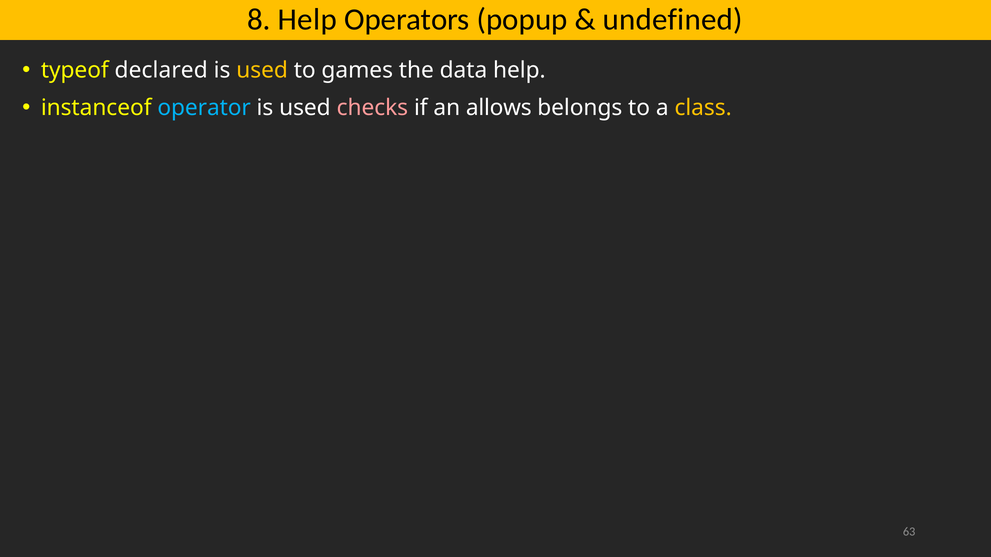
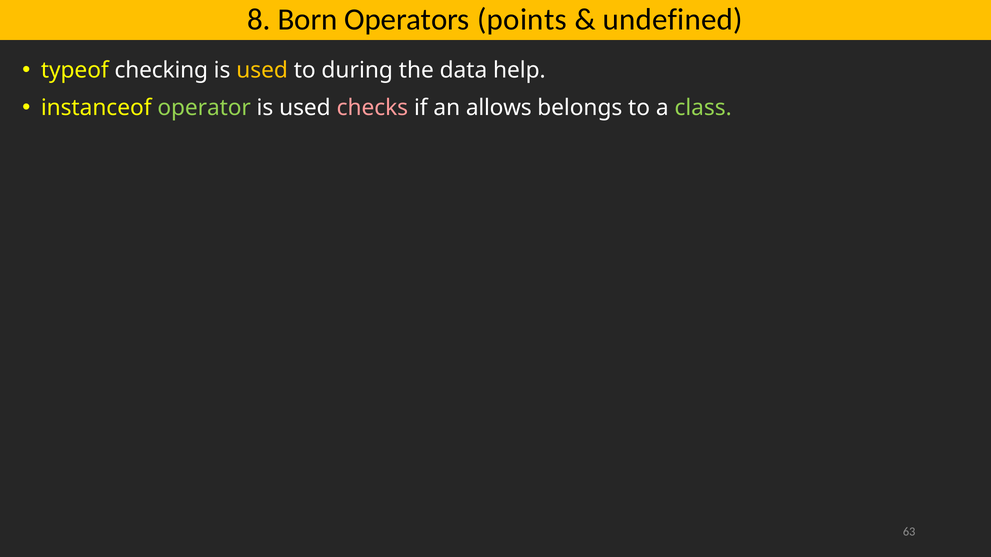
8 Help: Help -> Born (308, 20)
popup: popup -> points (522, 20)
declared: declared -> checking (161, 70)
games: games -> during (357, 70)
operator colour: light blue -> light green (204, 108)
class colour: yellow -> light green (703, 108)
